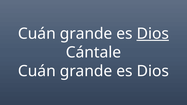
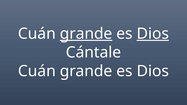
grande underline: none -> present (86, 34)
